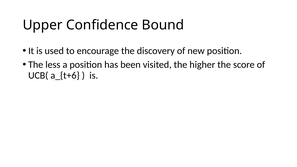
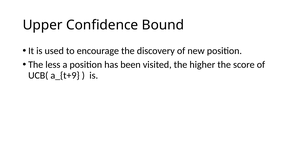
a_{t+6: a_{t+6 -> a_{t+9 (65, 75)
